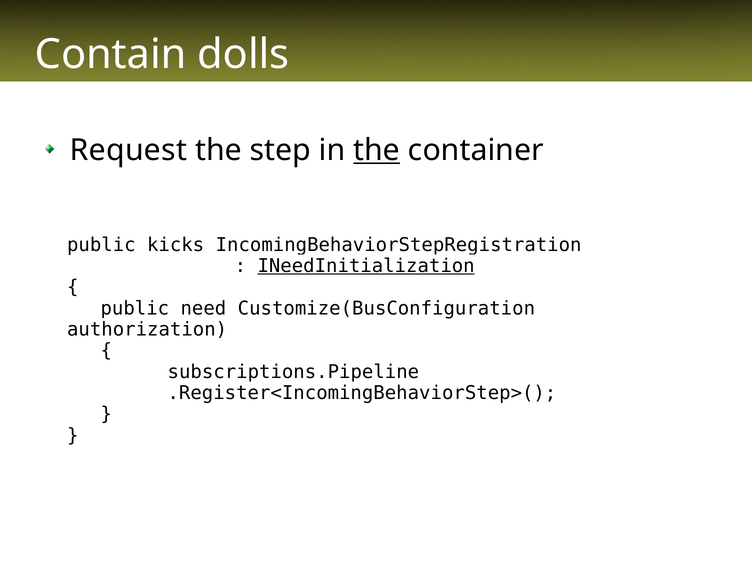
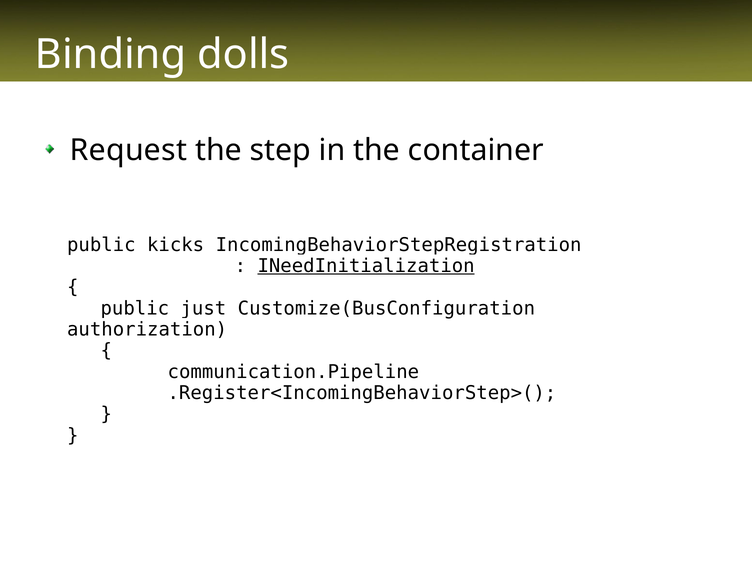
Contain: Contain -> Binding (111, 54)
the underline: present -> none (377, 150)
need: need -> just (203, 308)
subscriptions.Pipeline: subscriptions.Pipeline -> communication.Pipeline (293, 372)
